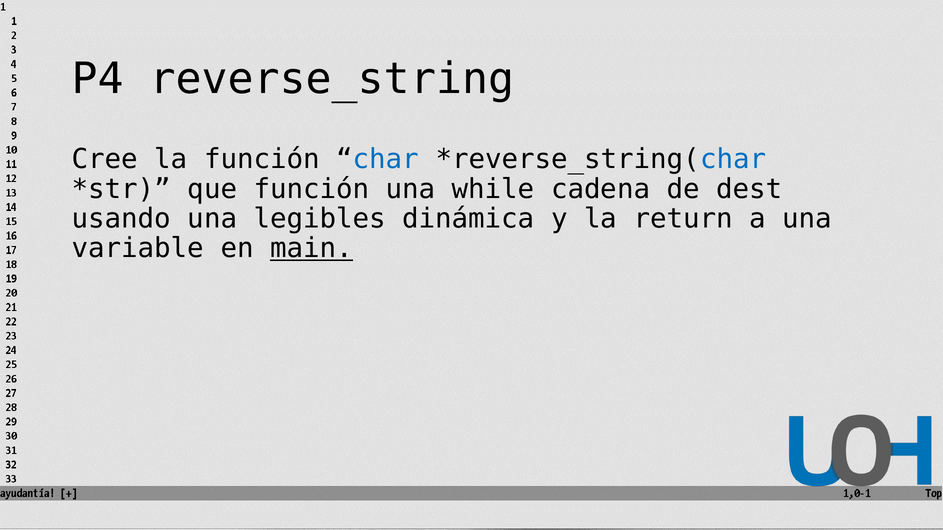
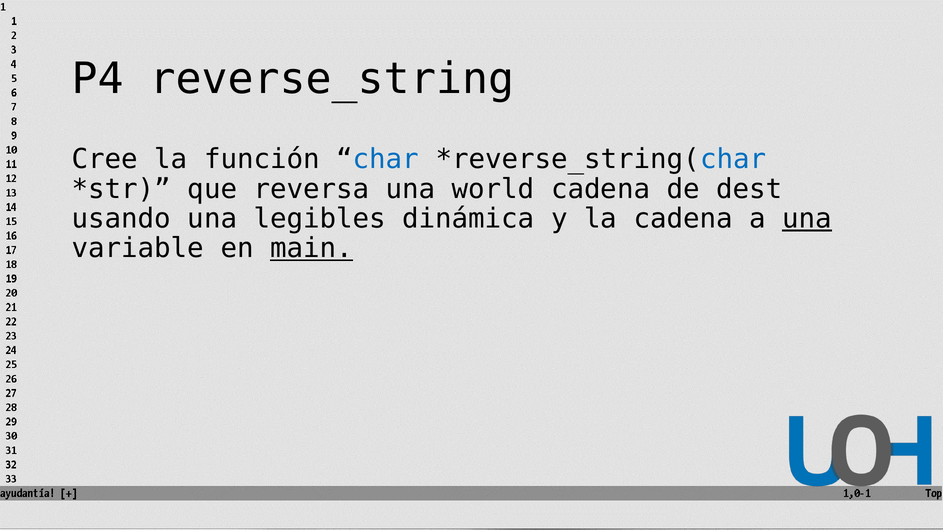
que función: función -> reversa (311, 189)
while: while -> world (493, 189)
la return: return -> cadena (683, 219)
una underline: none -> present (807, 219)
